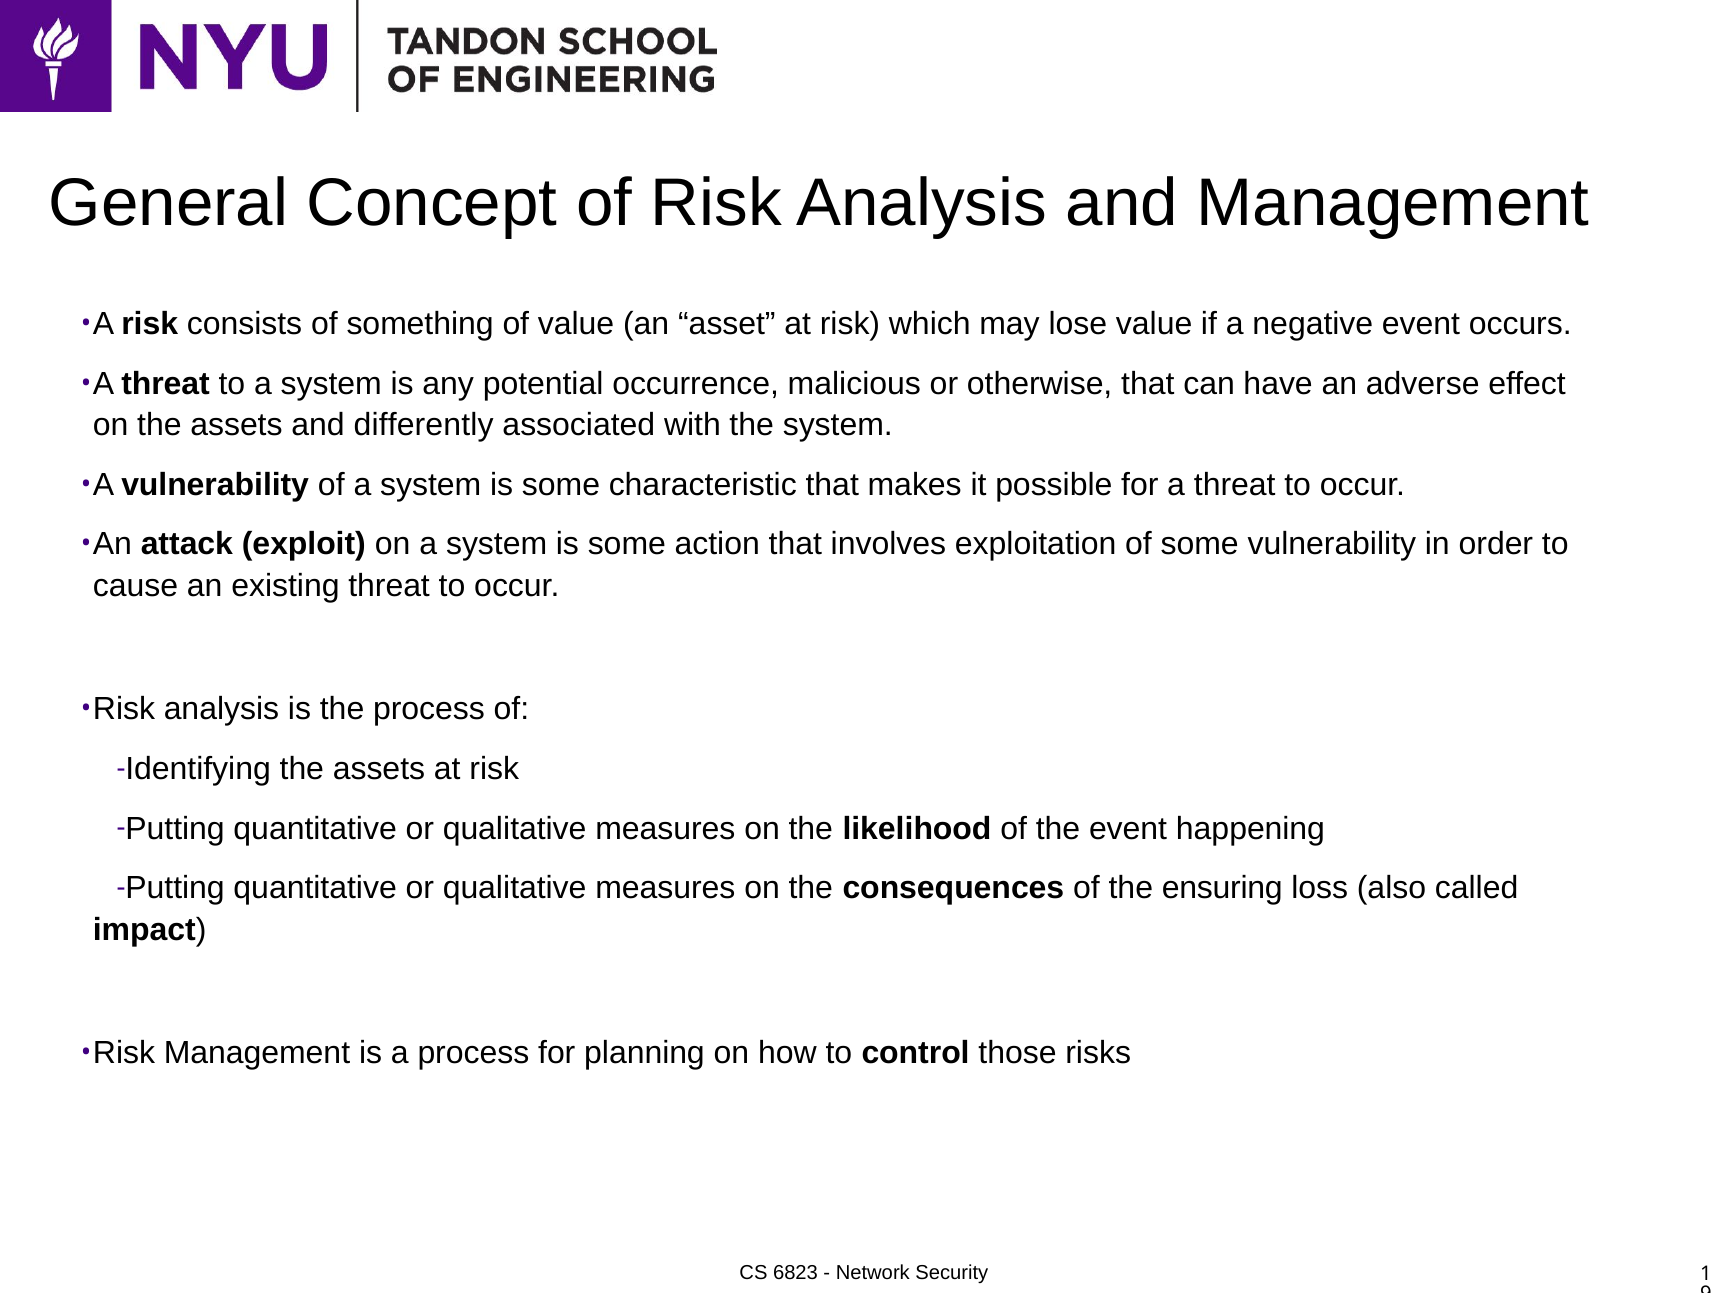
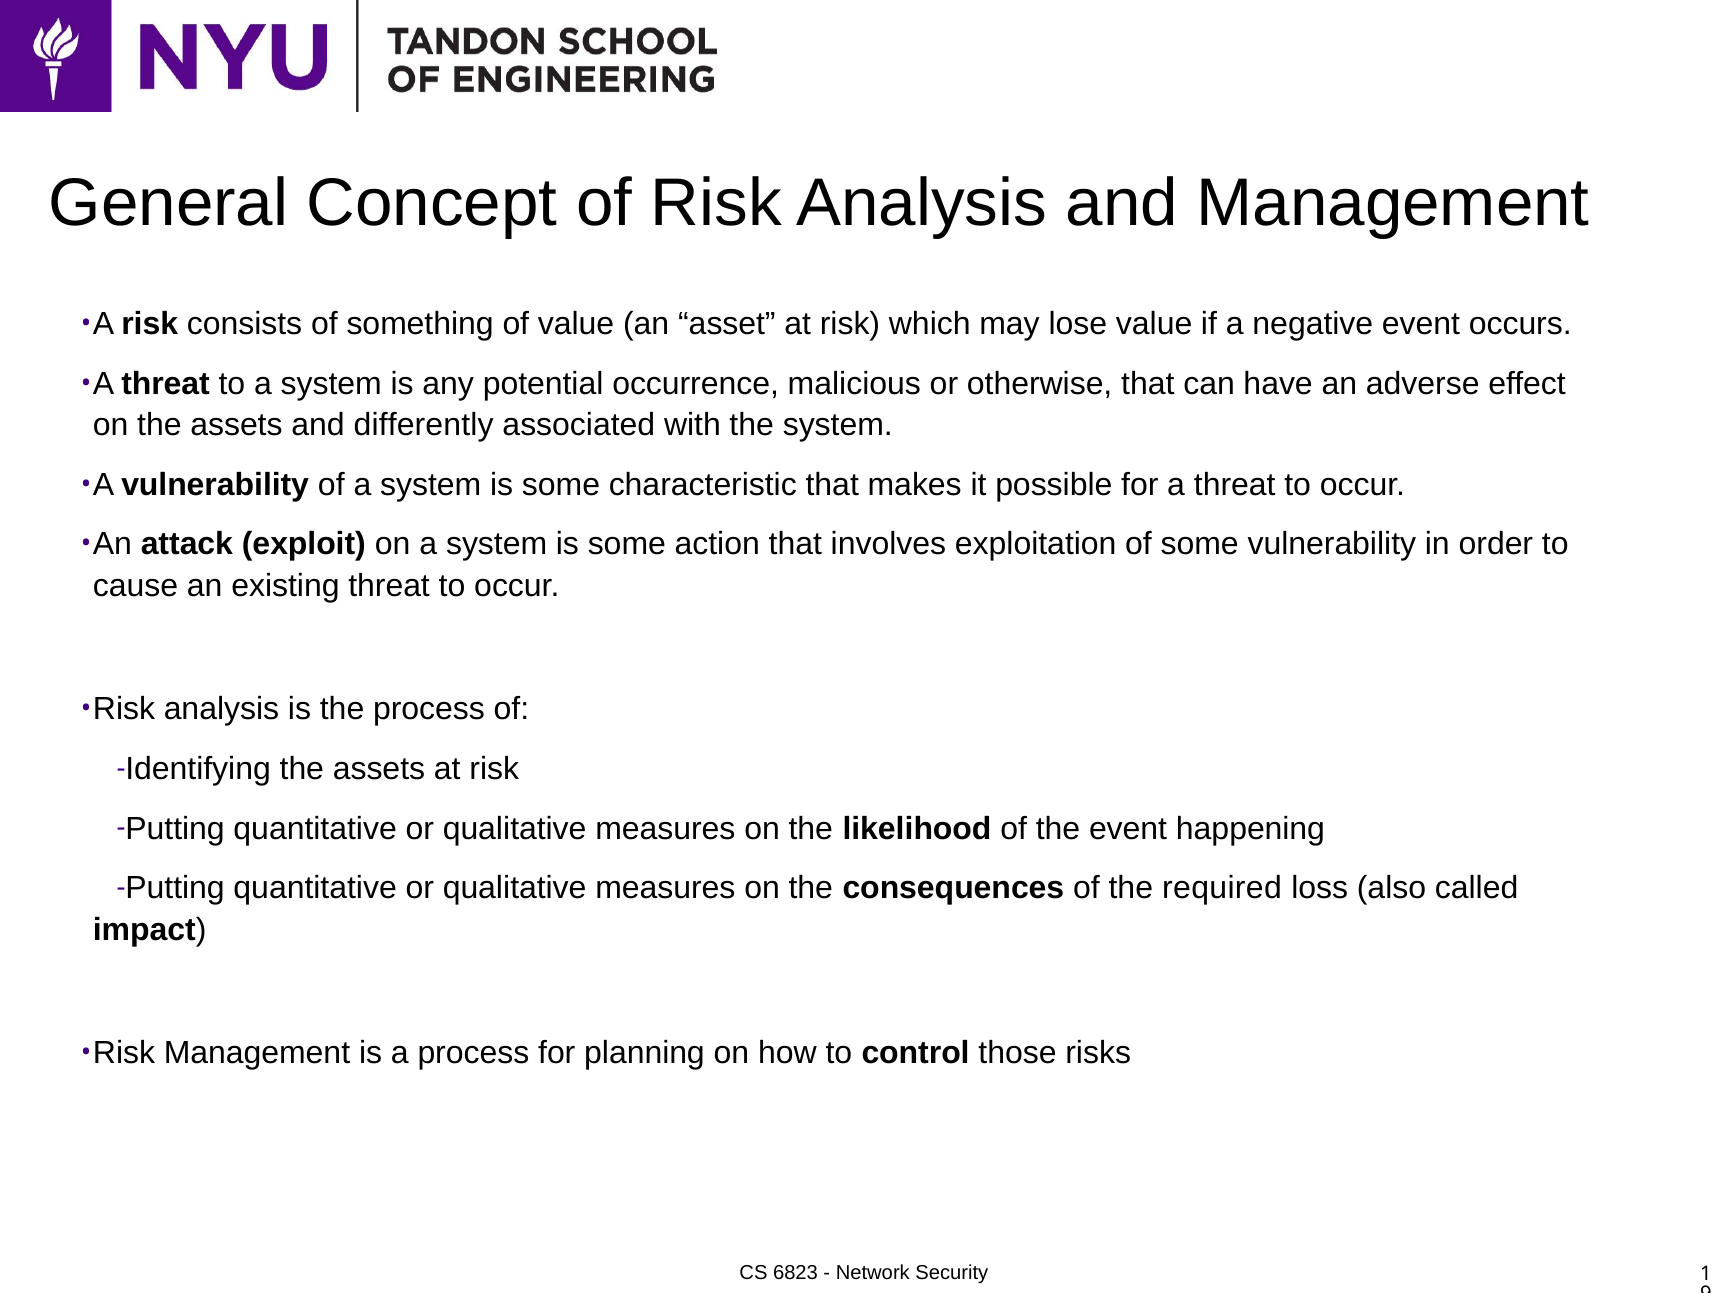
ensuring: ensuring -> required (1222, 889)
